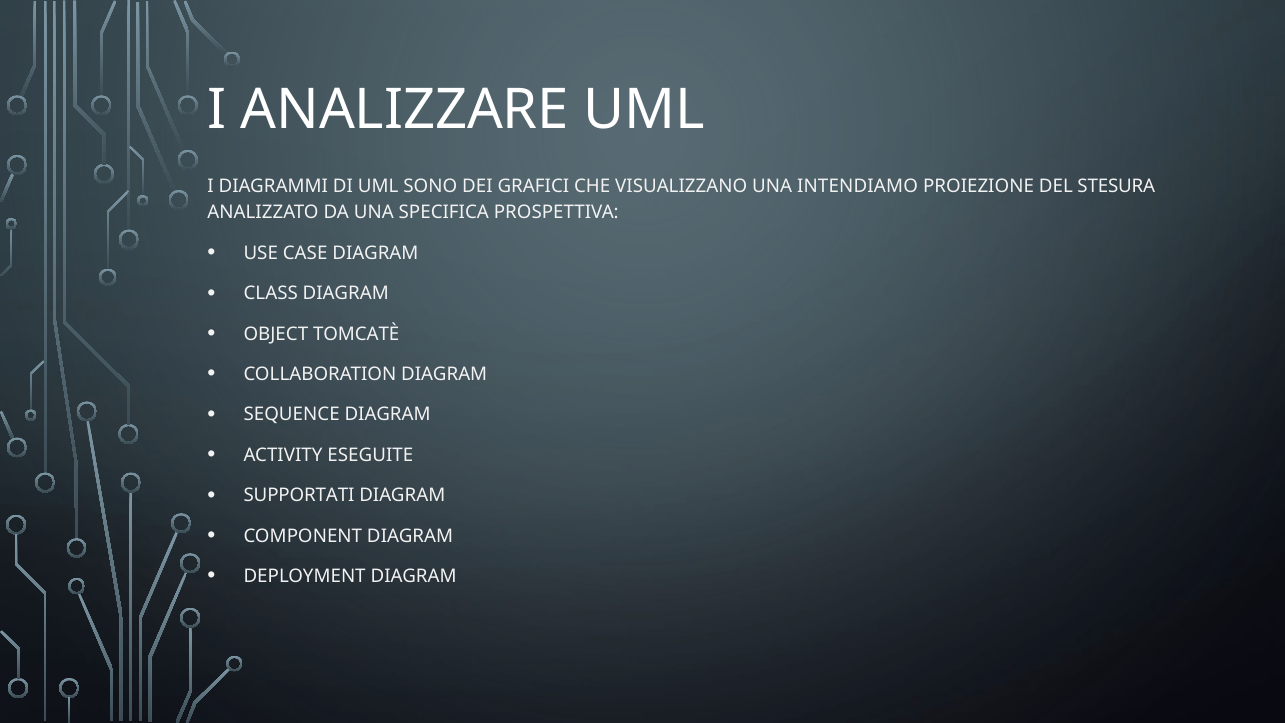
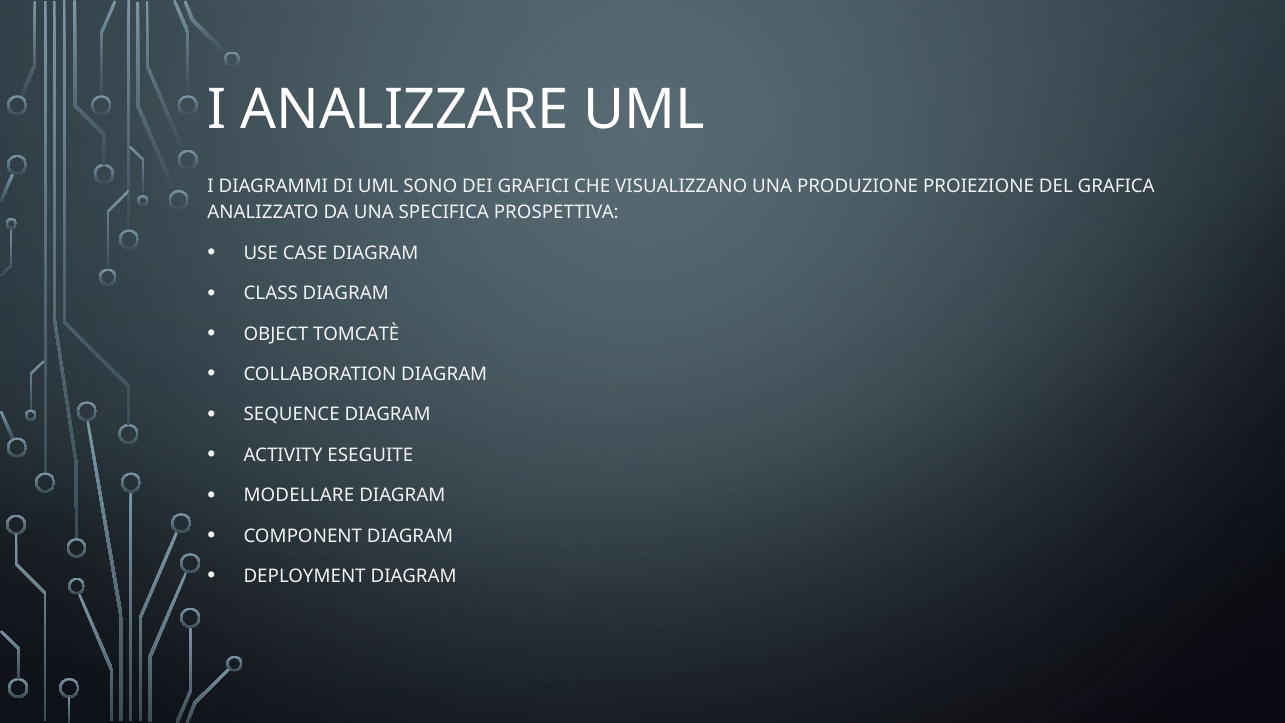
INTENDIAMO: INTENDIAMO -> PRODUZIONE (858, 186)
STESURA: STESURA -> GRAFICA (1116, 186)
SUPPORTATI: SUPPORTATI -> MODELLARE (299, 495)
